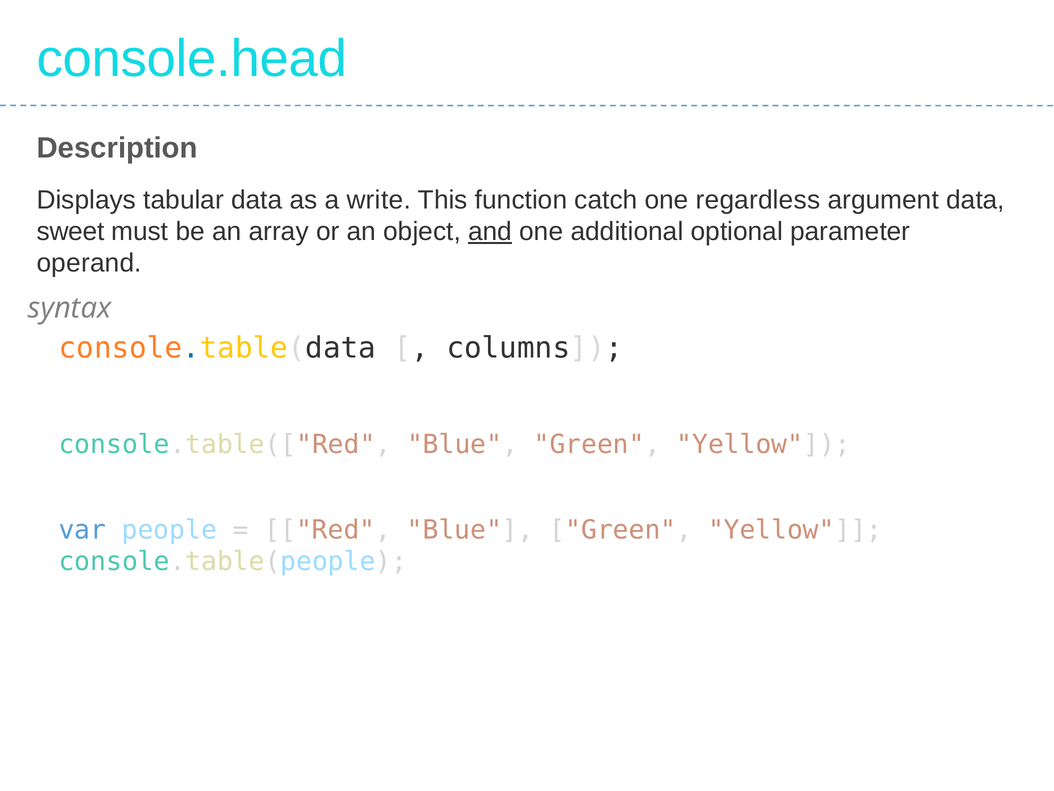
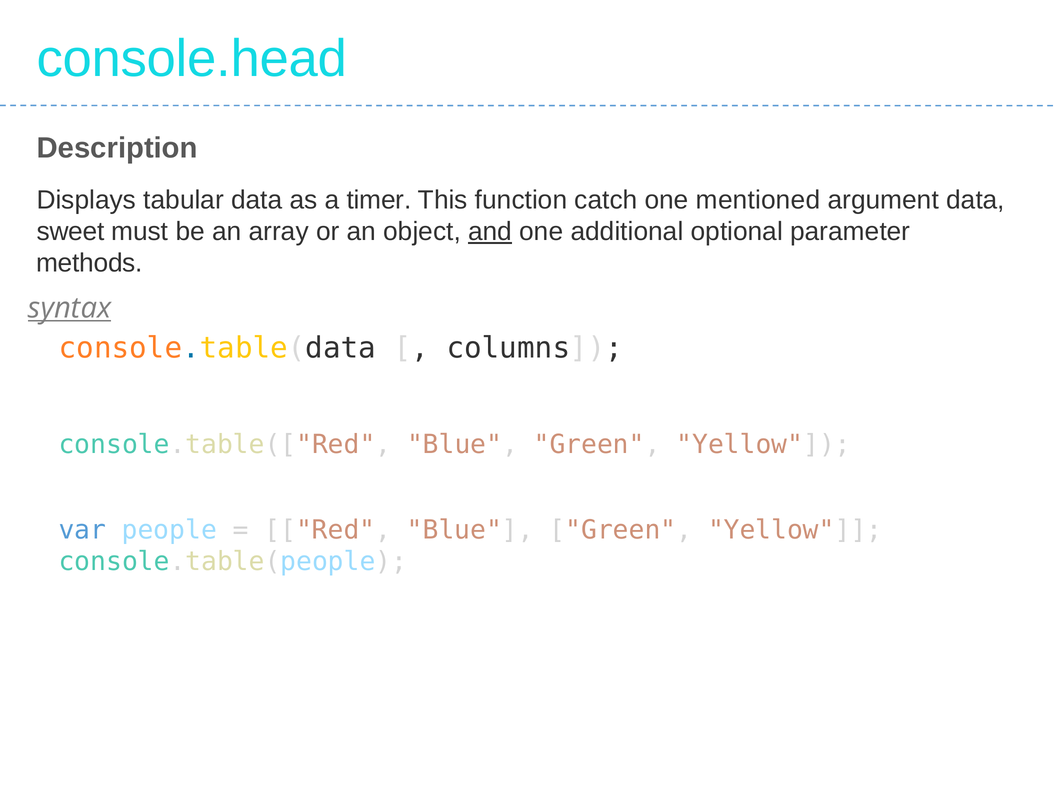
write: write -> timer (379, 200)
regardless: regardless -> mentioned (758, 200)
operand: operand -> methods (89, 263)
syntax underline: none -> present (70, 308)
